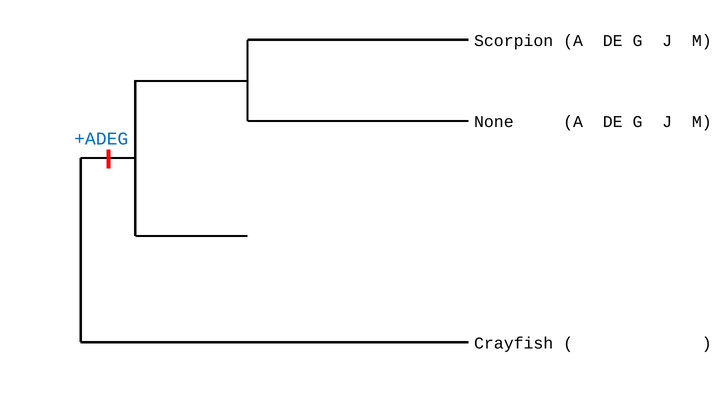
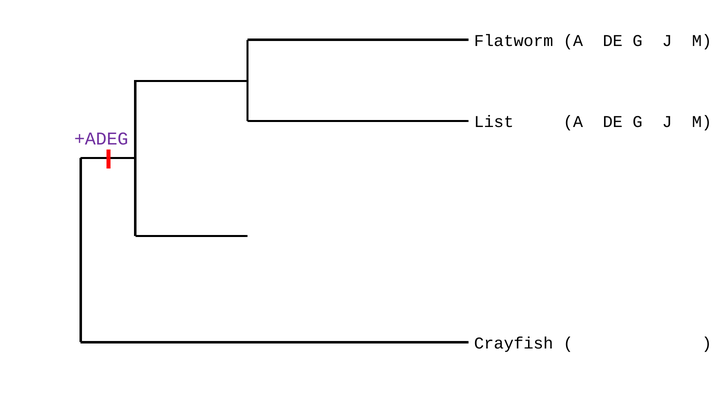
Scorpion: Scorpion -> Flatworm (514, 41)
None: None -> List (494, 122)
+ADEG colour: blue -> purple (101, 139)
